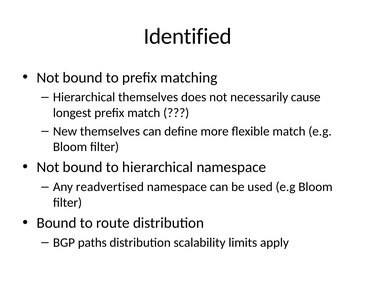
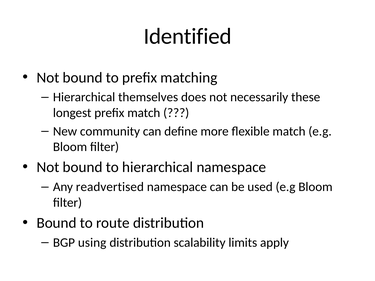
cause: cause -> these (306, 97)
New themselves: themselves -> community (110, 131)
paths: paths -> using (92, 243)
